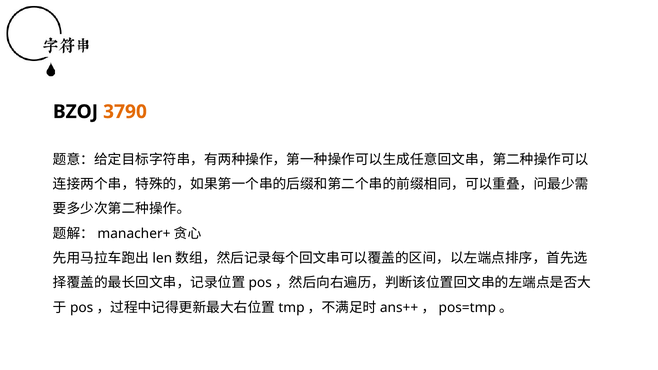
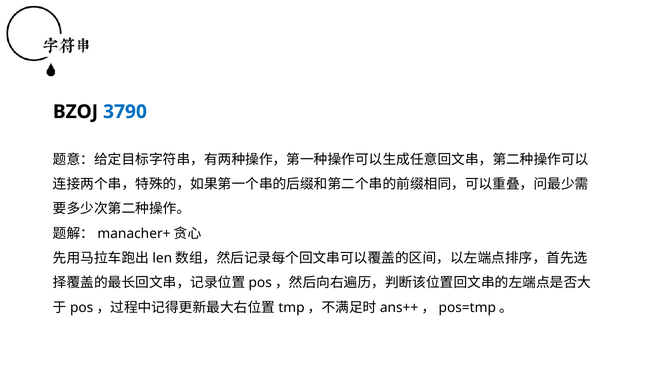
3790 colour: orange -> blue (125, 112)
